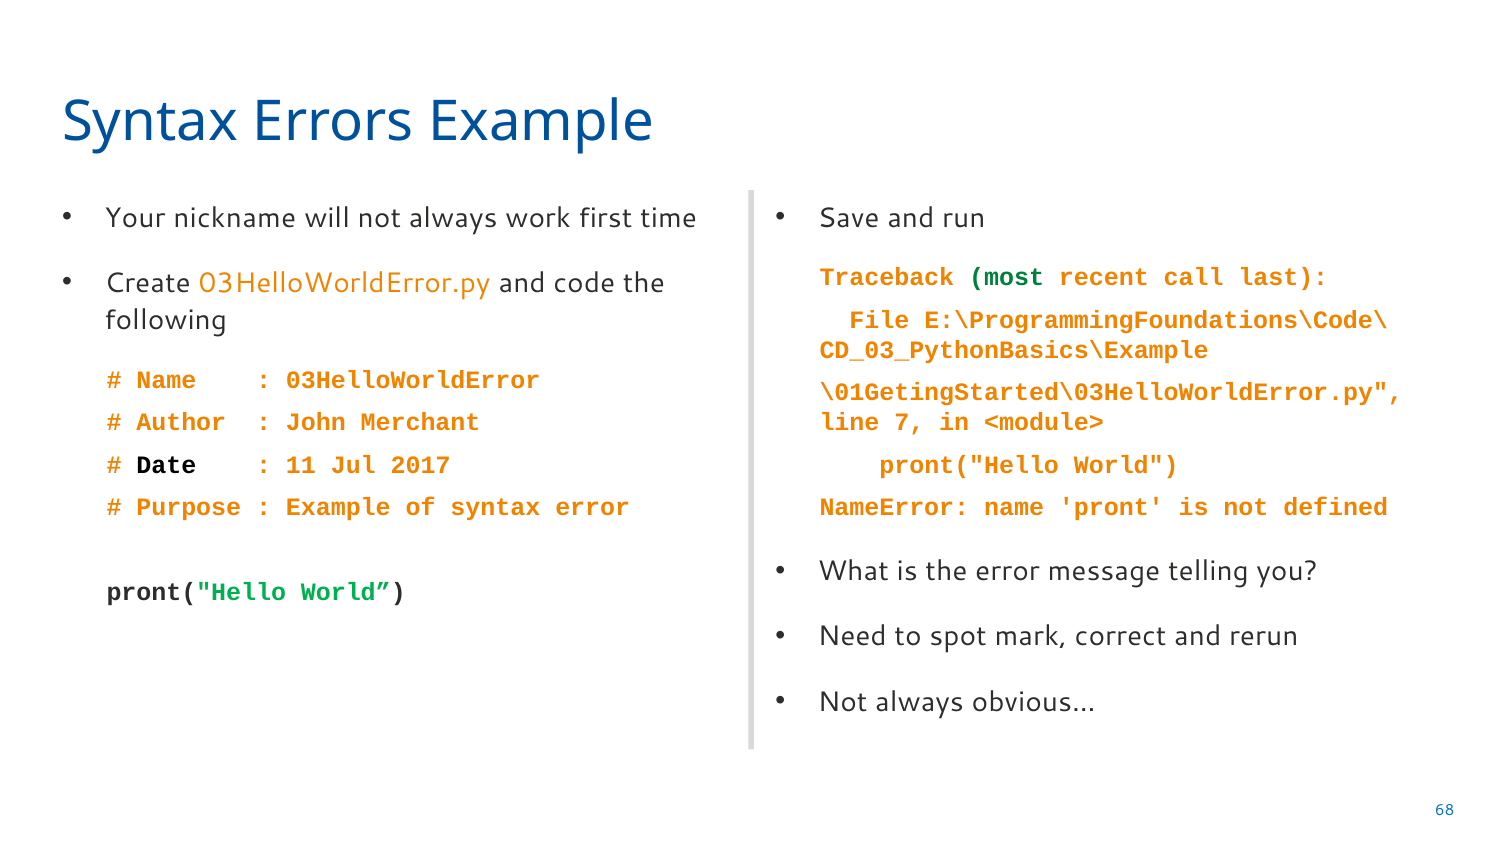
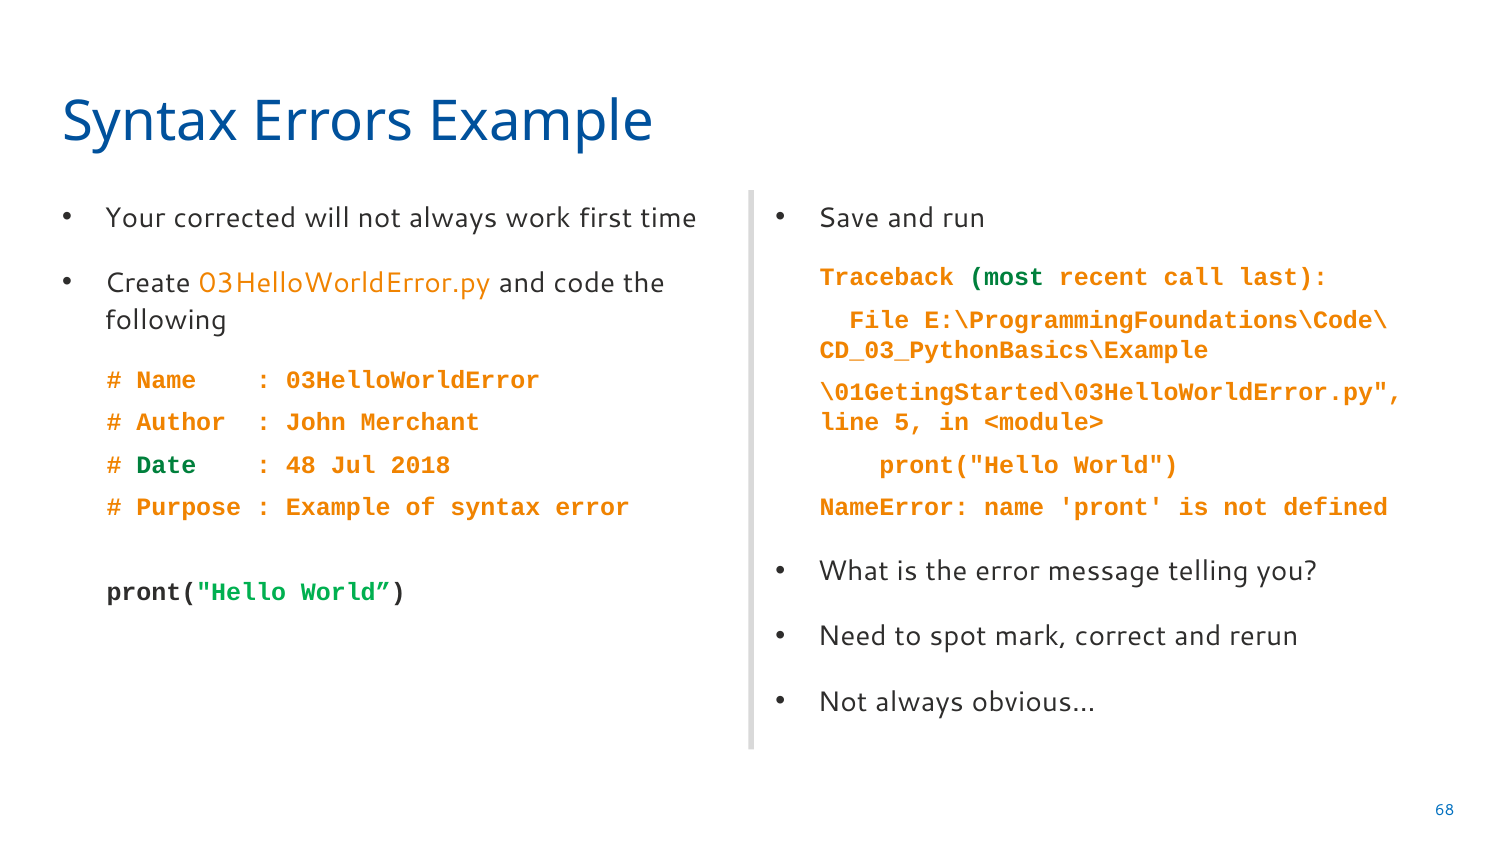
nickname: nickname -> corrected (235, 218)
7: 7 -> 5 (909, 423)
Date colour: black -> green (166, 465)
11: 11 -> 48 (301, 465)
2017: 2017 -> 2018 (421, 465)
